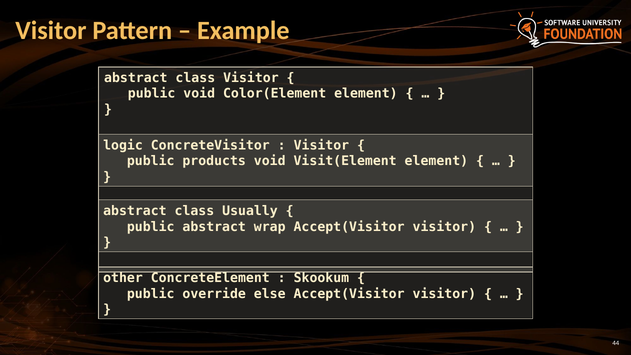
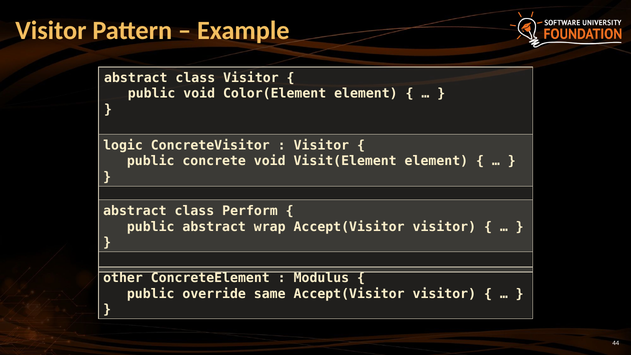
products: products -> concrete (214, 161)
Usually: Usually -> Perform (250, 211)
Skookum: Skookum -> Modulus (321, 278)
else: else -> same (270, 294)
